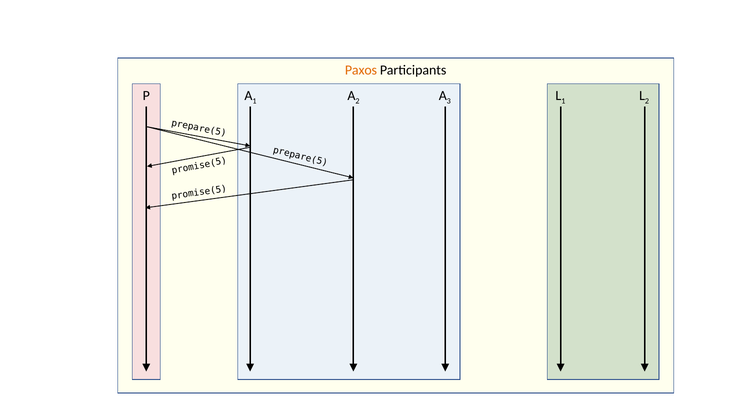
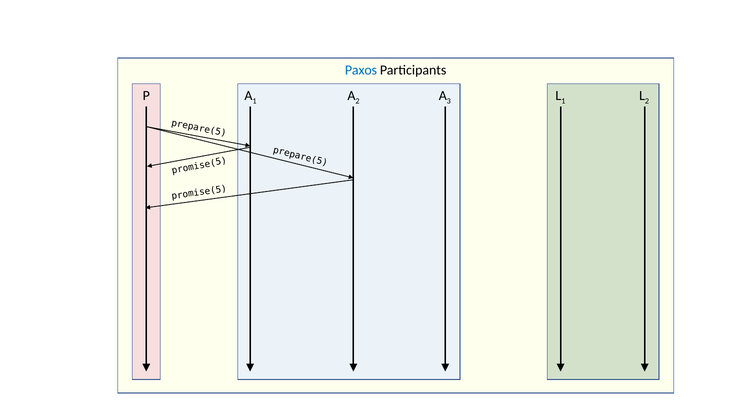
Paxos colour: orange -> blue (361, 70)
